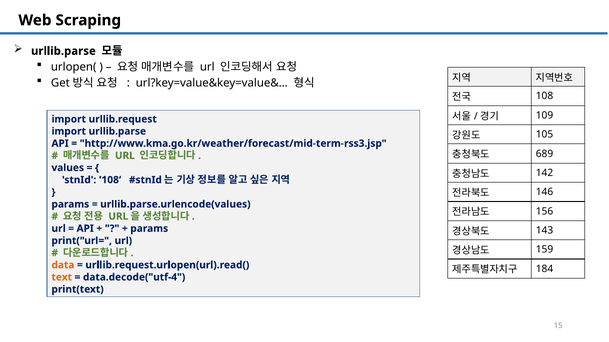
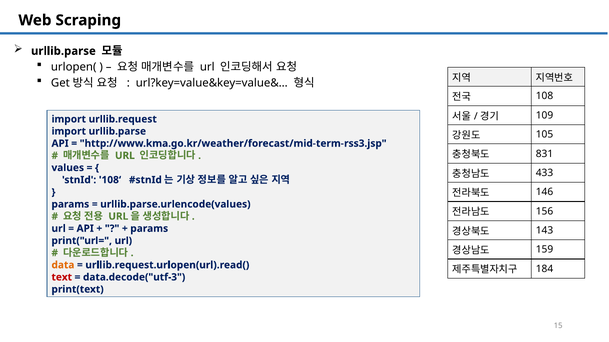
689: 689 -> 831 (545, 154)
142: 142 -> 433 (545, 173)
text colour: orange -> red (62, 278)
data.decode("utf-4: data.decode("utf-4 -> data.decode("utf-3 (134, 278)
